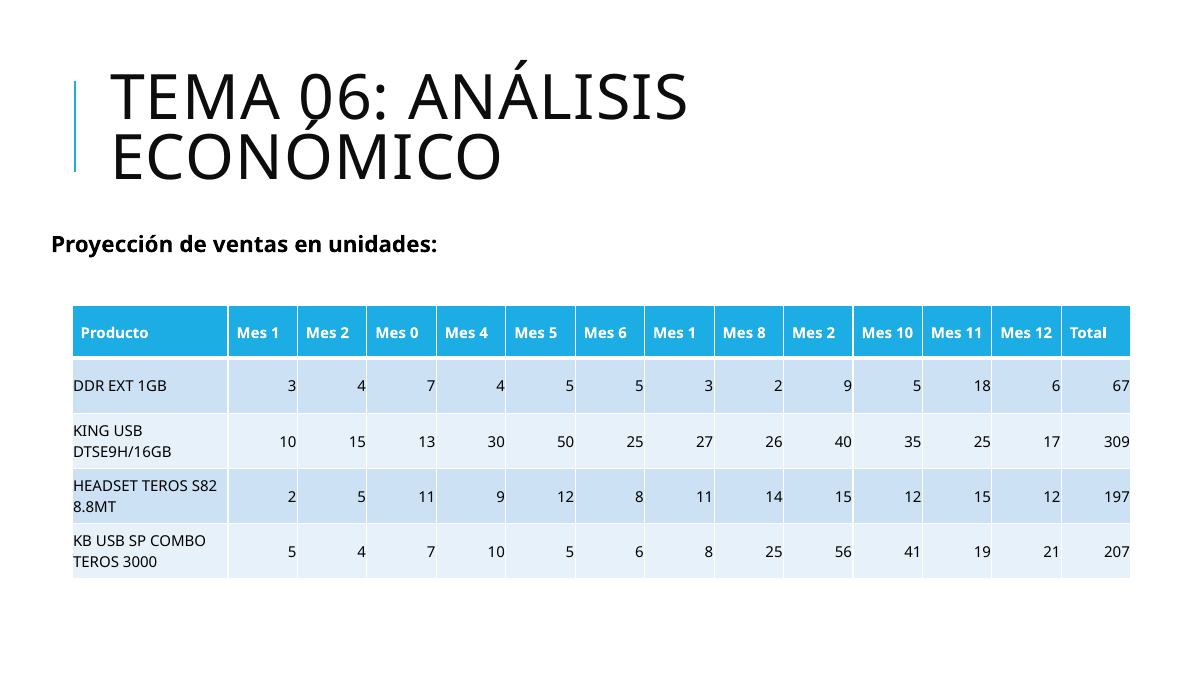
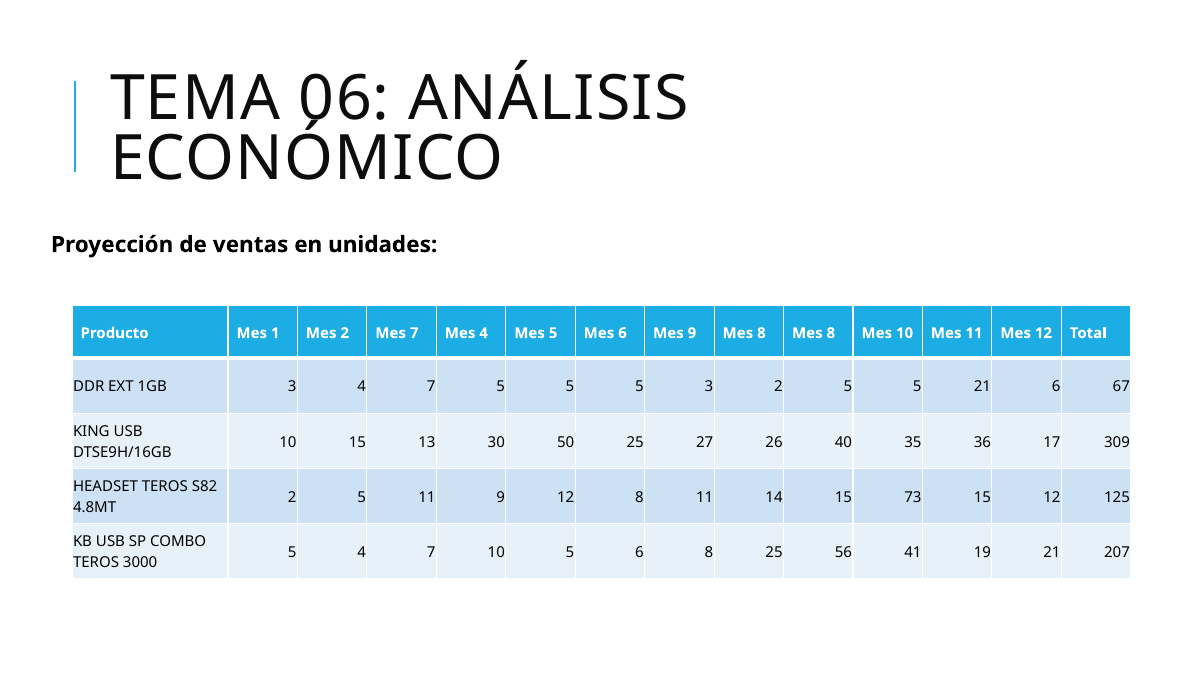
Mes 0: 0 -> 7 (414, 333)
6 Mes 1: 1 -> 9 (692, 333)
8 Mes 2: 2 -> 8 (831, 333)
7 4: 4 -> 5 (501, 387)
3 2 9: 9 -> 5 (848, 387)
5 18: 18 -> 21 (982, 387)
35 25: 25 -> 36 (982, 443)
14 15 12: 12 -> 73 (913, 498)
197: 197 -> 125 (1117, 498)
8.8MT: 8.8MT -> 4.8MT (95, 508)
